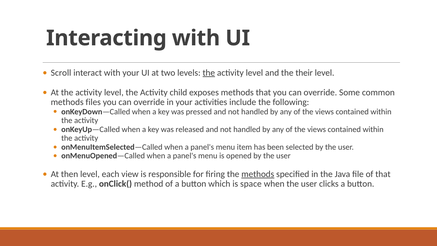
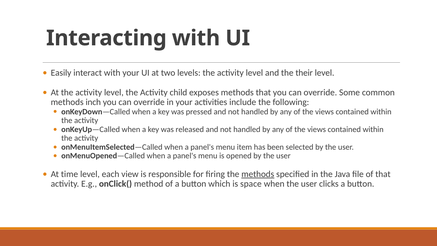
Scroll: Scroll -> Easily (61, 73)
the underline: present -> none (209, 73)
files: files -> inch (93, 102)
then: then -> time (70, 174)
